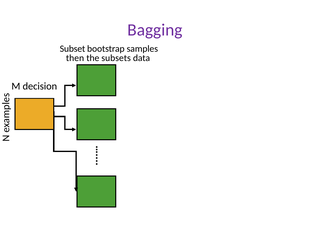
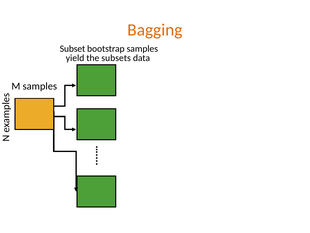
Bagging colour: purple -> orange (155, 30)
then: then -> yield (75, 58)
M decision: decision -> samples (40, 86)
